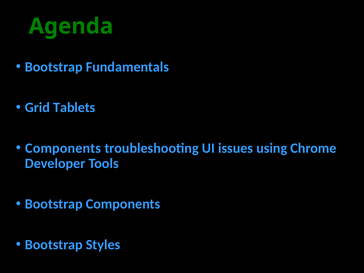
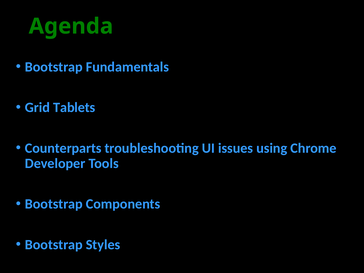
Components: Components -> Counterparts (63, 148)
